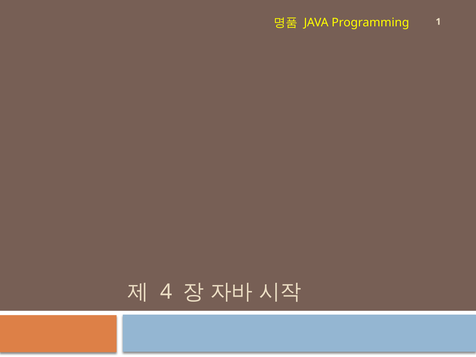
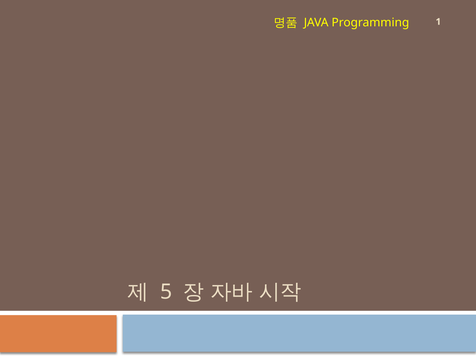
4: 4 -> 5 (166, 292)
